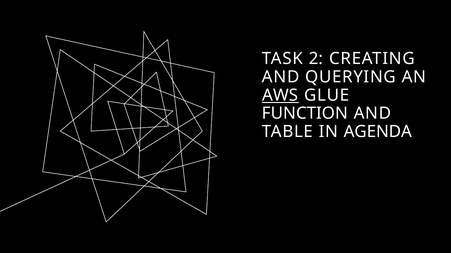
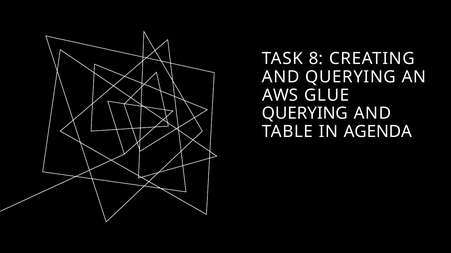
2: 2 -> 8 (316, 59)
AWS underline: present -> none (280, 95)
FUNCTION: FUNCTION -> QUERYING (305, 114)
